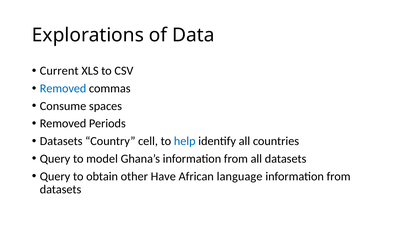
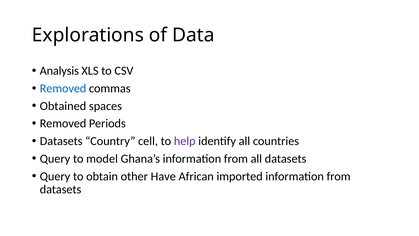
Current: Current -> Analysis (59, 71)
Consume: Consume -> Obtained (63, 106)
help colour: blue -> purple (185, 141)
language: language -> imported (240, 176)
